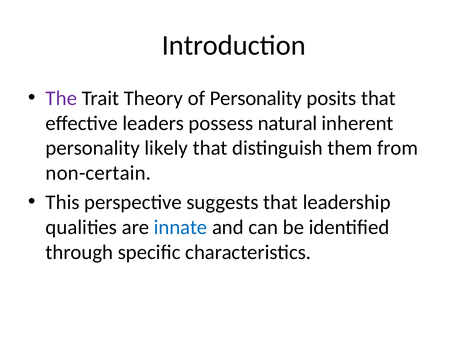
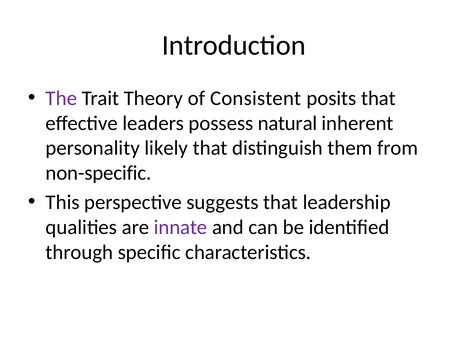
of Personality: Personality -> Consistent (256, 98)
non-certain: non-certain -> non-specific (99, 173)
innate colour: blue -> purple (181, 227)
